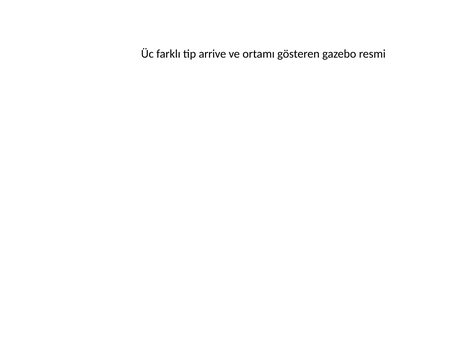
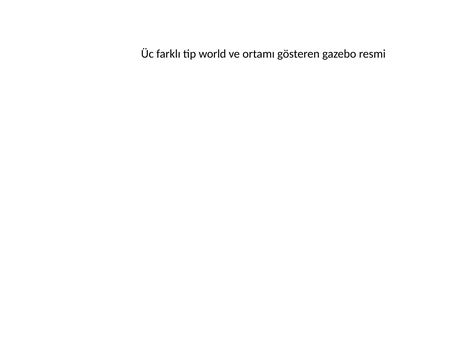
arrive: arrive -> world (212, 54)
